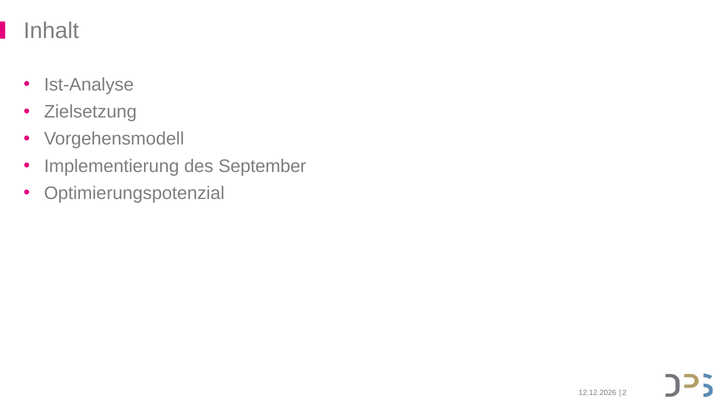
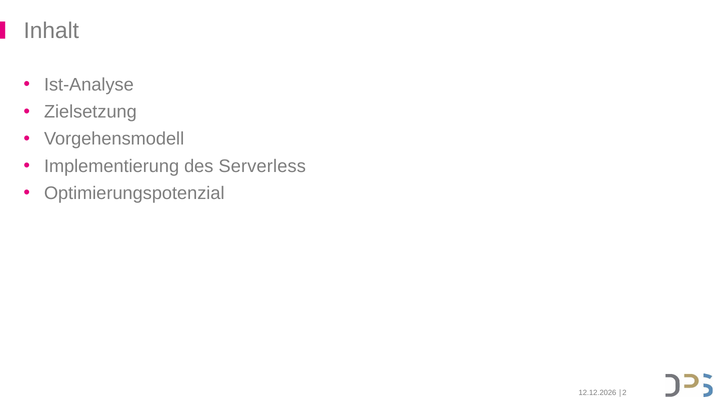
September: September -> Serverless (262, 166)
